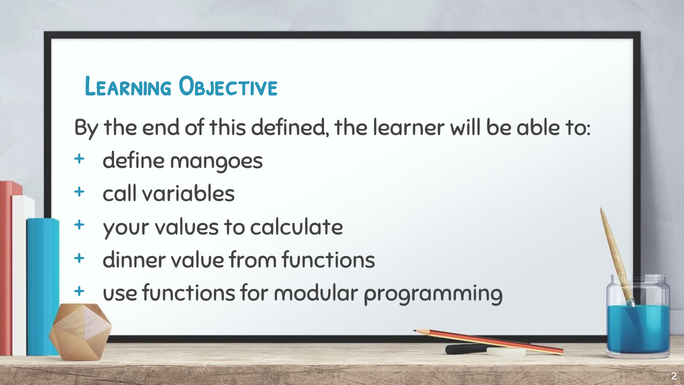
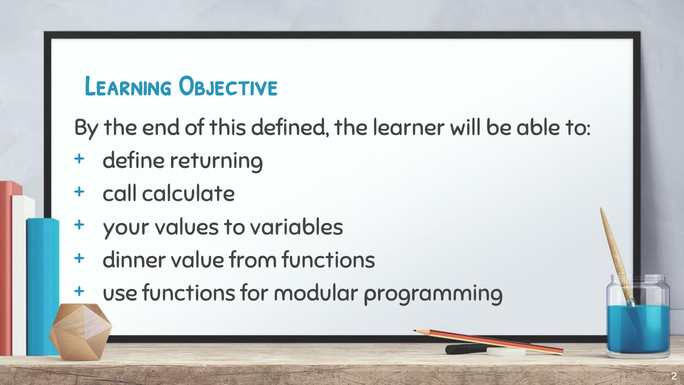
mangoes: mangoes -> returning (216, 161)
variables: variables -> calculate (189, 194)
calculate: calculate -> variables (297, 227)
